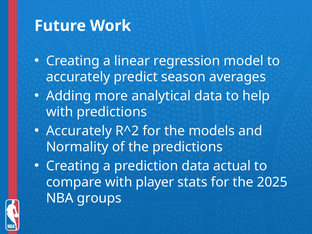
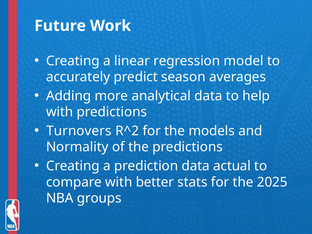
Accurately: Accurately -> Turnovers (79, 131)
player: player -> better (155, 182)
